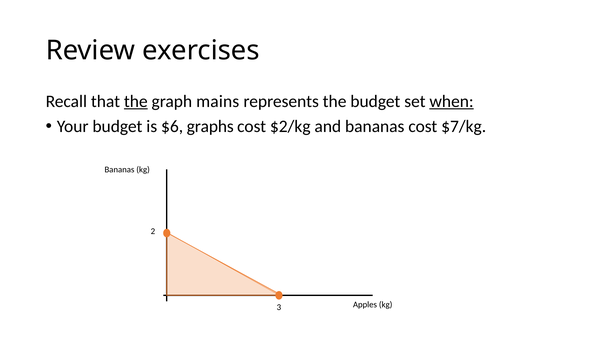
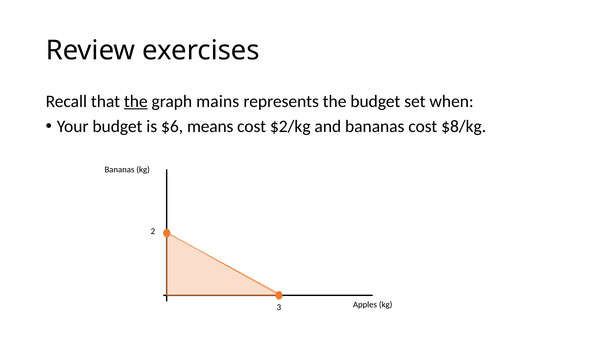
when underline: present -> none (452, 101)
graphs: graphs -> means (210, 126)
$7/kg: $7/kg -> $8/kg (464, 126)
